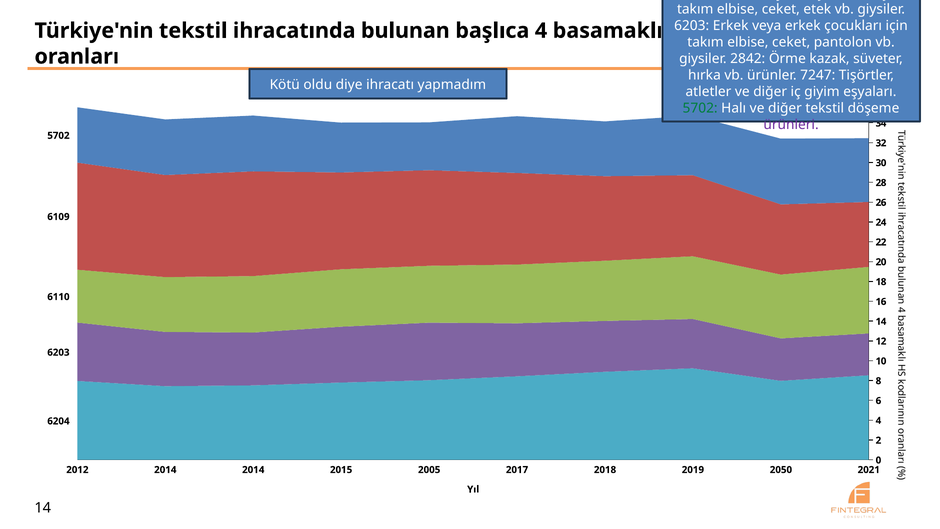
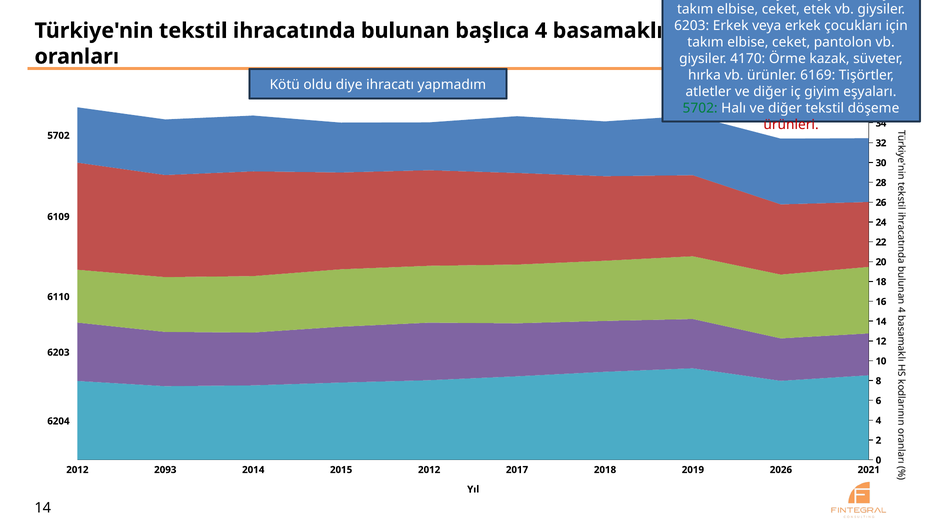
2842: 2842 -> 4170 (748, 59)
7247: 7247 -> 6169 (818, 75)
ürünleri colour: purple -> red (791, 125)
2012 2014: 2014 -> 2093 (165, 470)
2015 2005: 2005 -> 2012 (429, 470)
2050: 2050 -> 2026 (781, 470)
